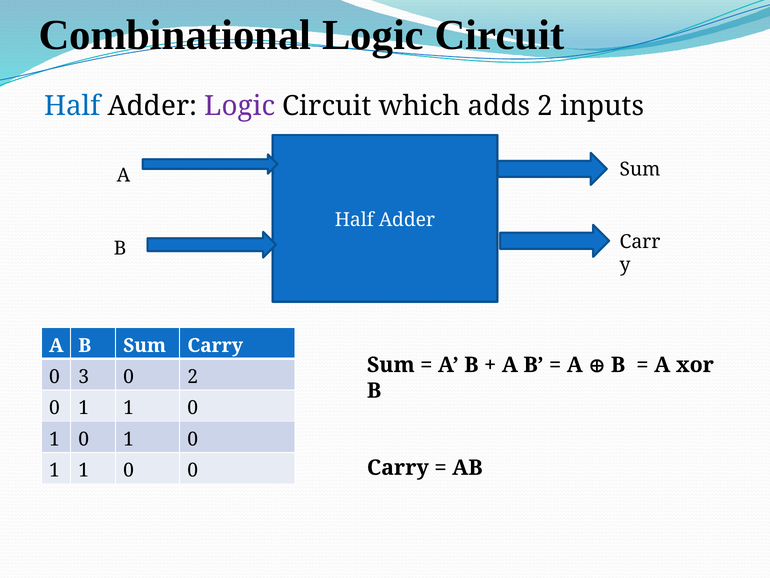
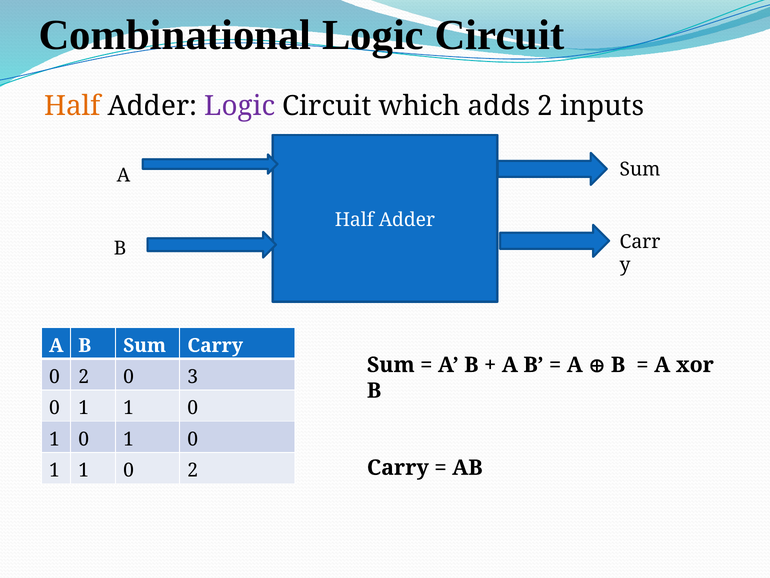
Half colour: blue -> orange (72, 106)
3: 3 -> 2 (84, 376)
0 2: 2 -> 3 (193, 376)
1 0 0: 0 -> 2 (193, 470)
